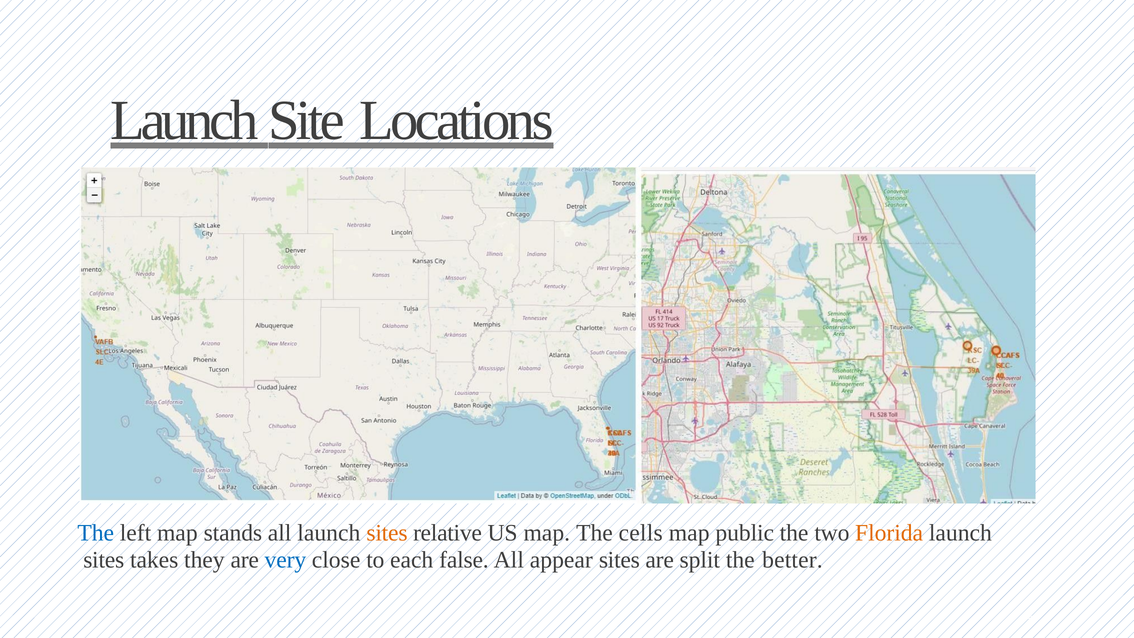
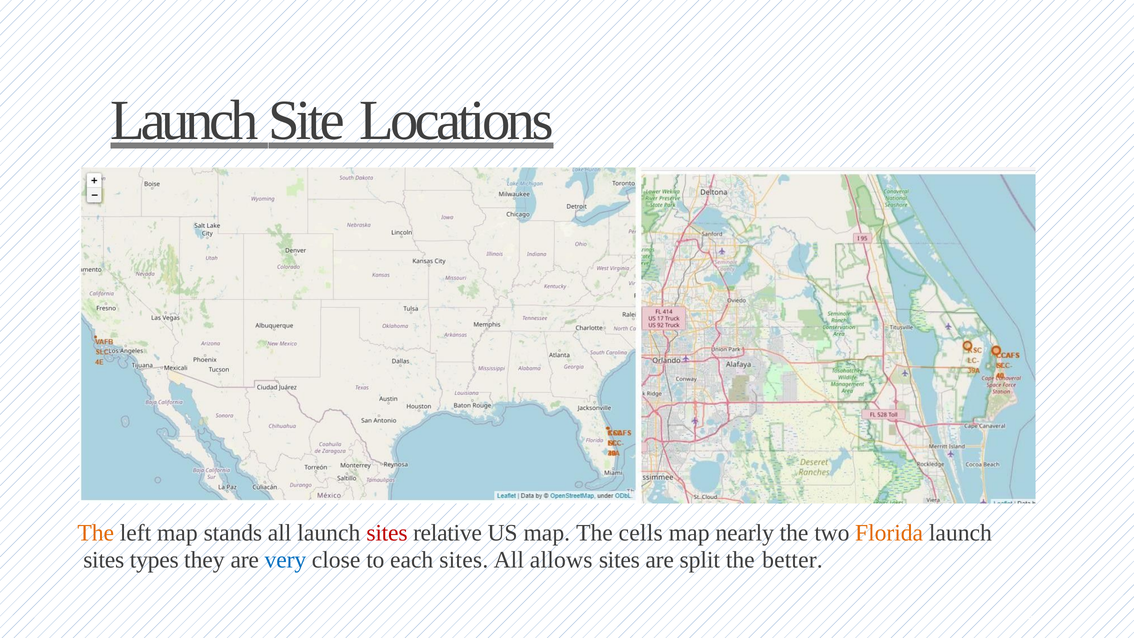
The colour: blue -> orange (96, 533)
sites colour: orange -> red (387, 533)
public: public -> nearly (745, 533)
takes: takes -> types (154, 560)
each false: false -> sites (464, 560)
appear: appear -> allows (561, 560)
